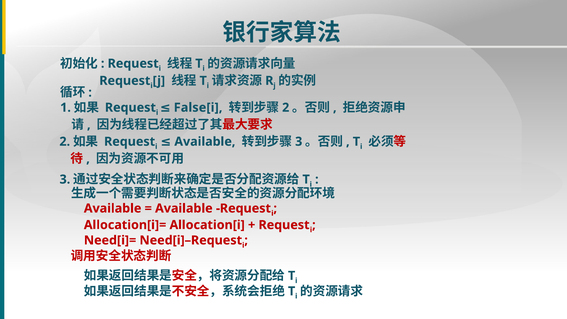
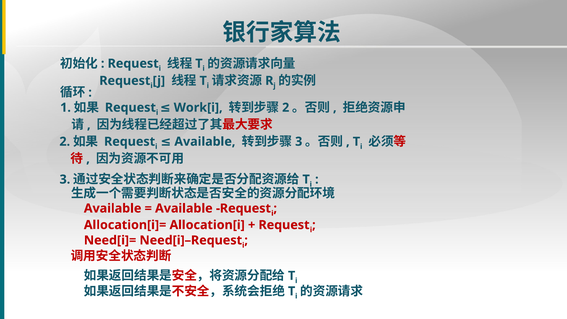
False[i: False[i -> Work[i (198, 108)
